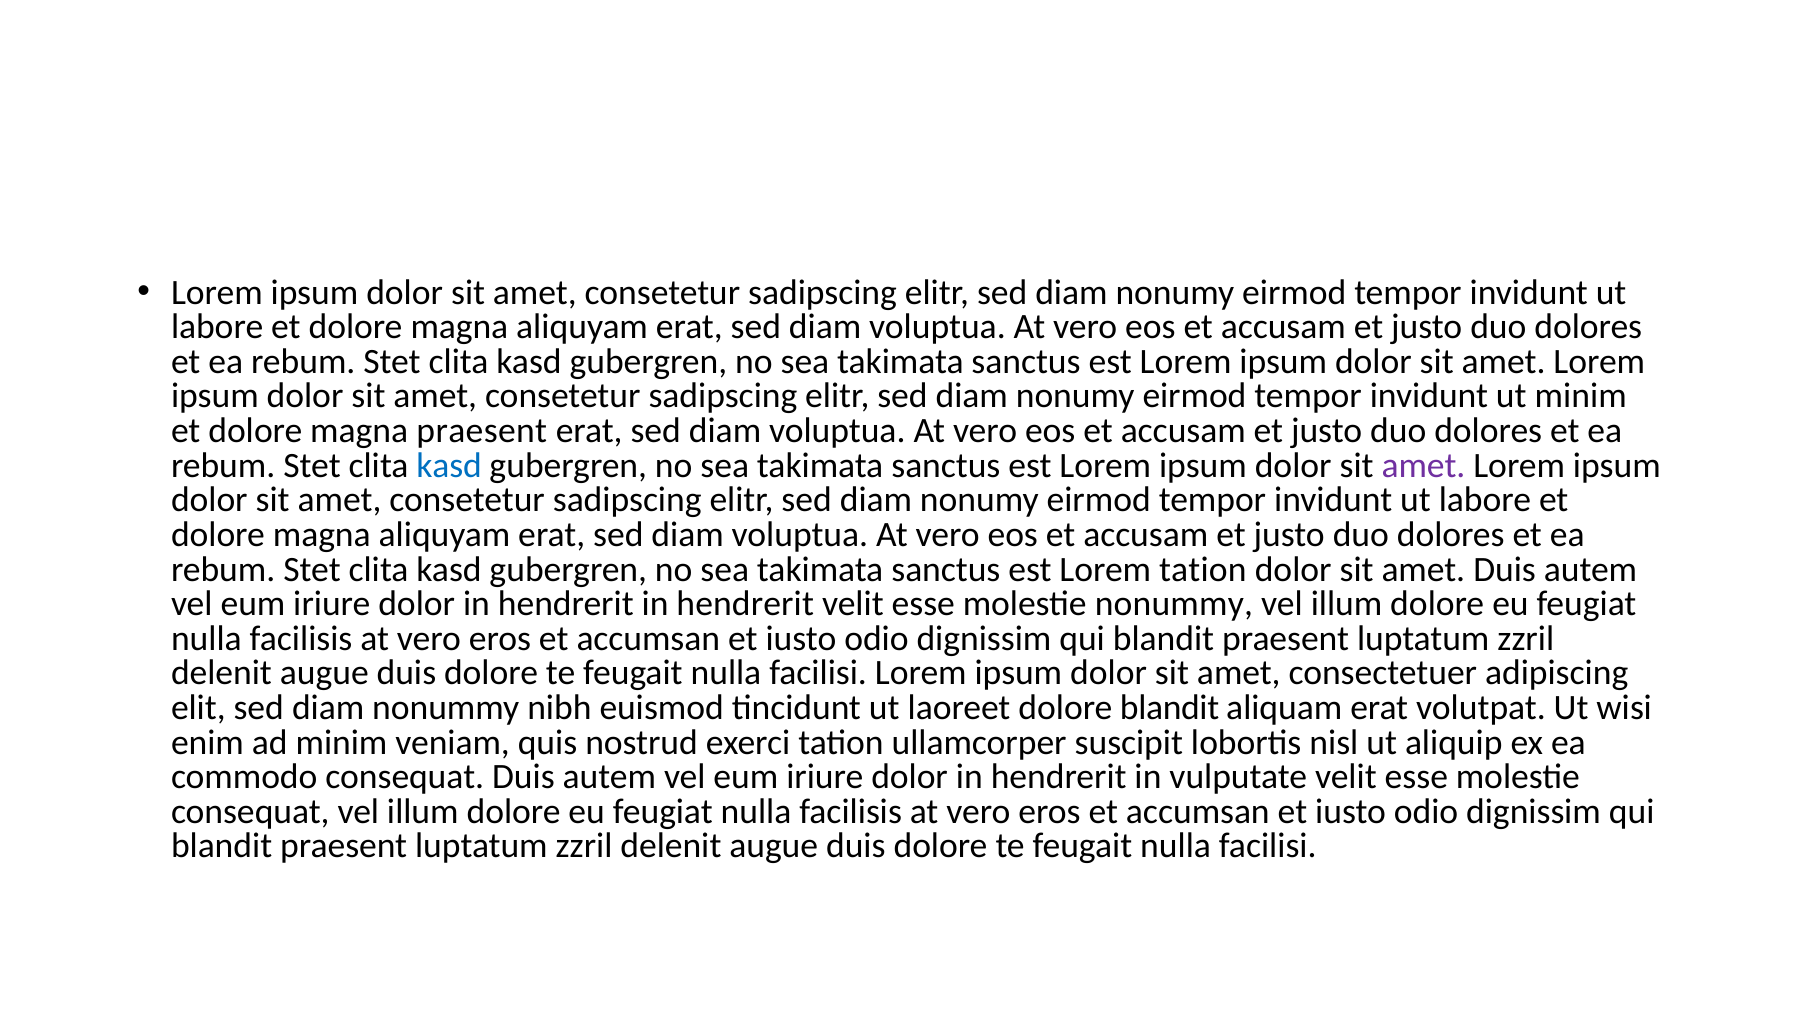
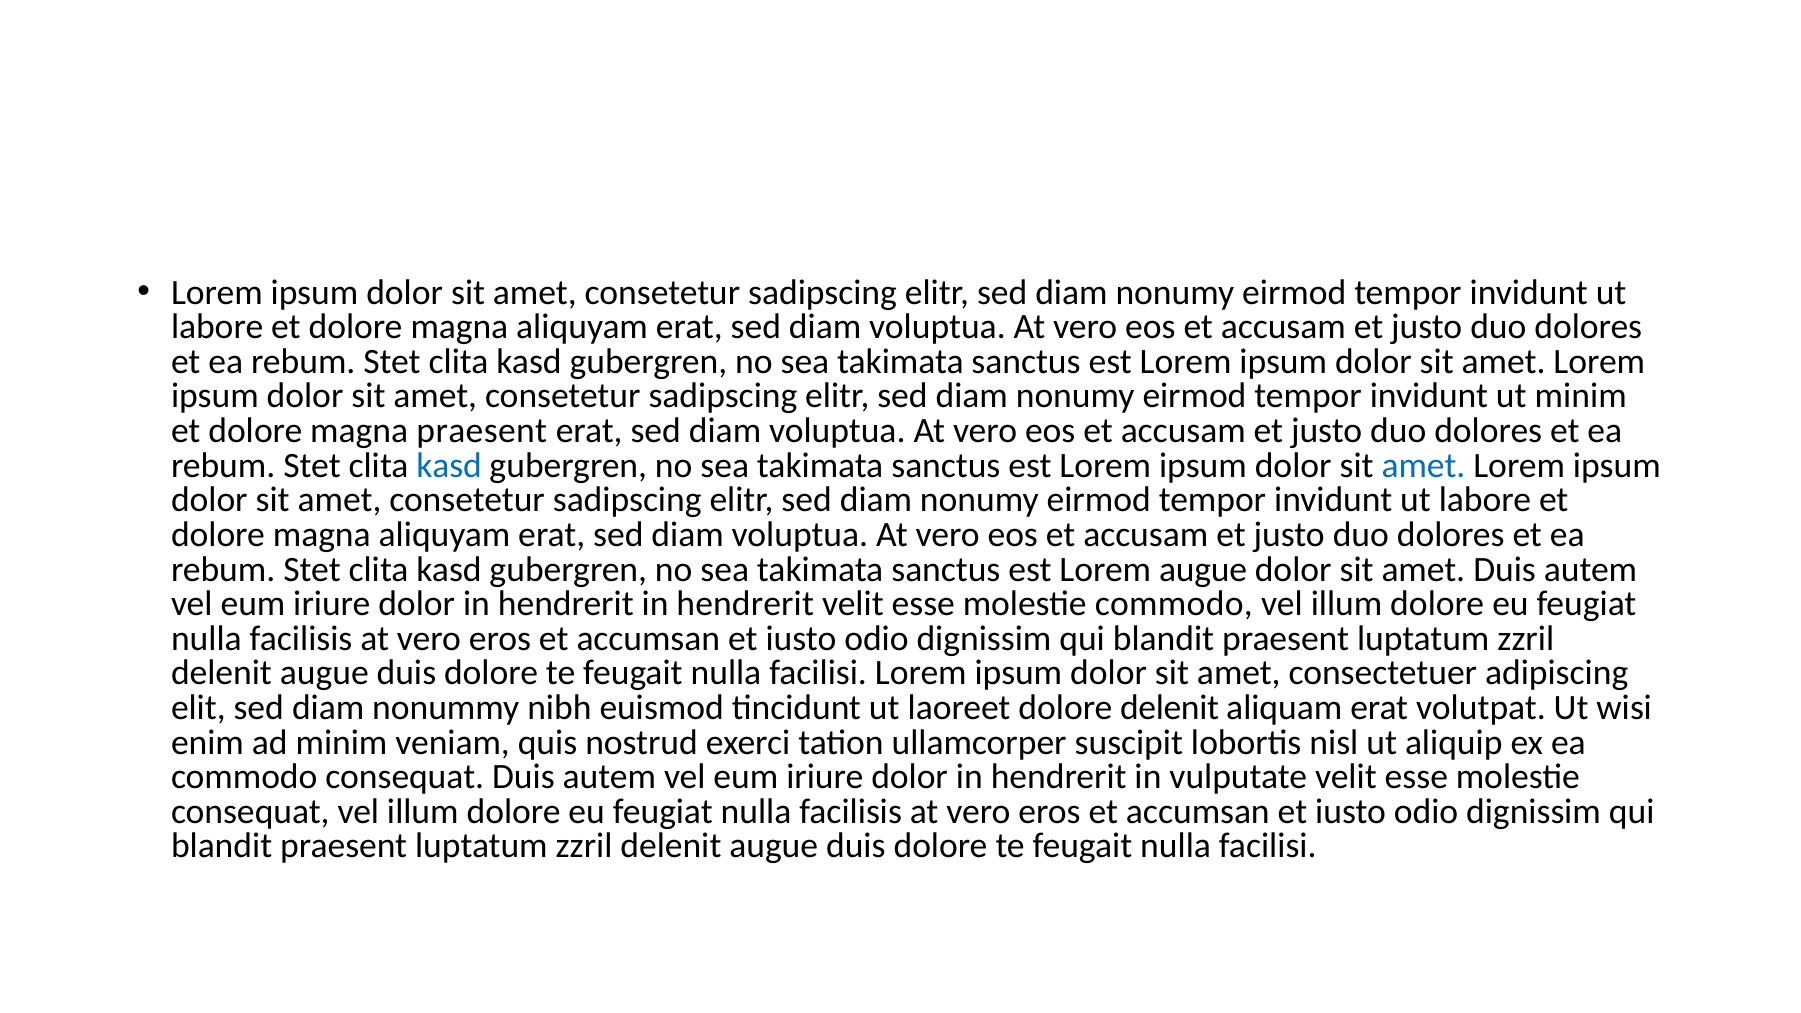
amet colour: purple -> blue (1423, 465)
Lorem tation: tation -> augue (1203, 569)
molestie nonummy: nonummy -> commodo (1174, 604)
dolore blandit: blandit -> delenit (1170, 708)
